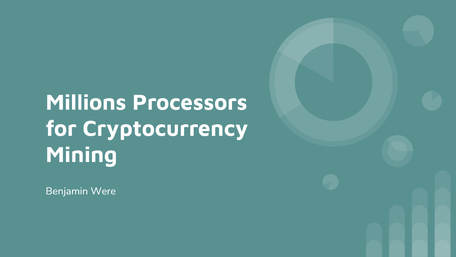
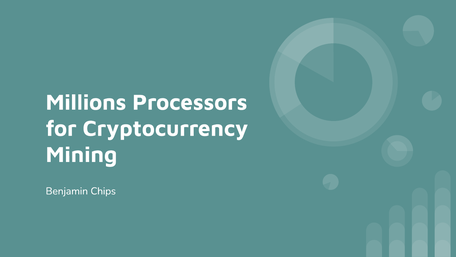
Were: Were -> Chips (103, 191)
